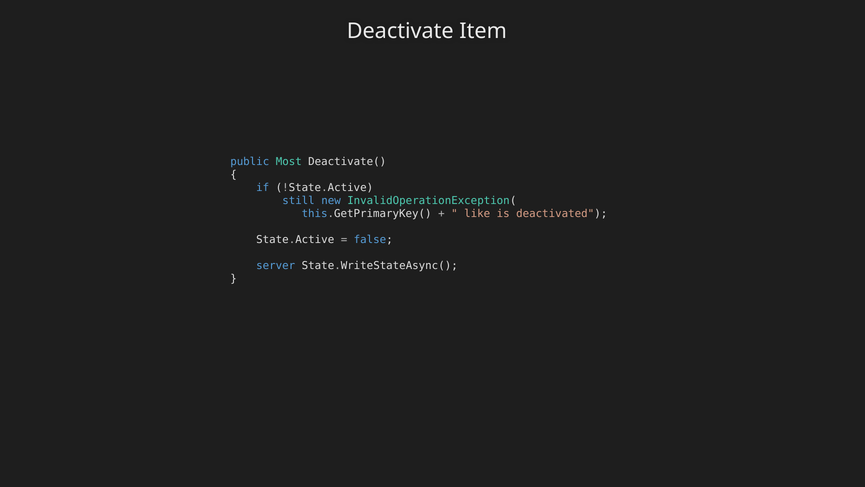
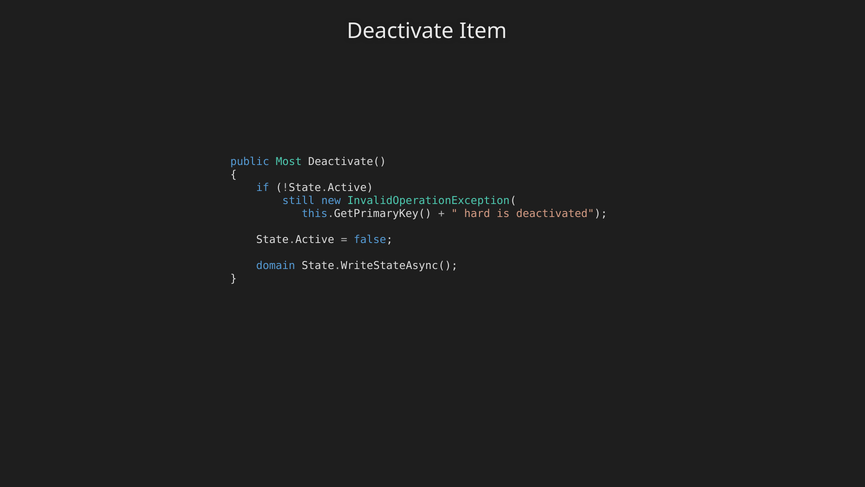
like: like -> hard (477, 214)
server: server -> domain (276, 266)
